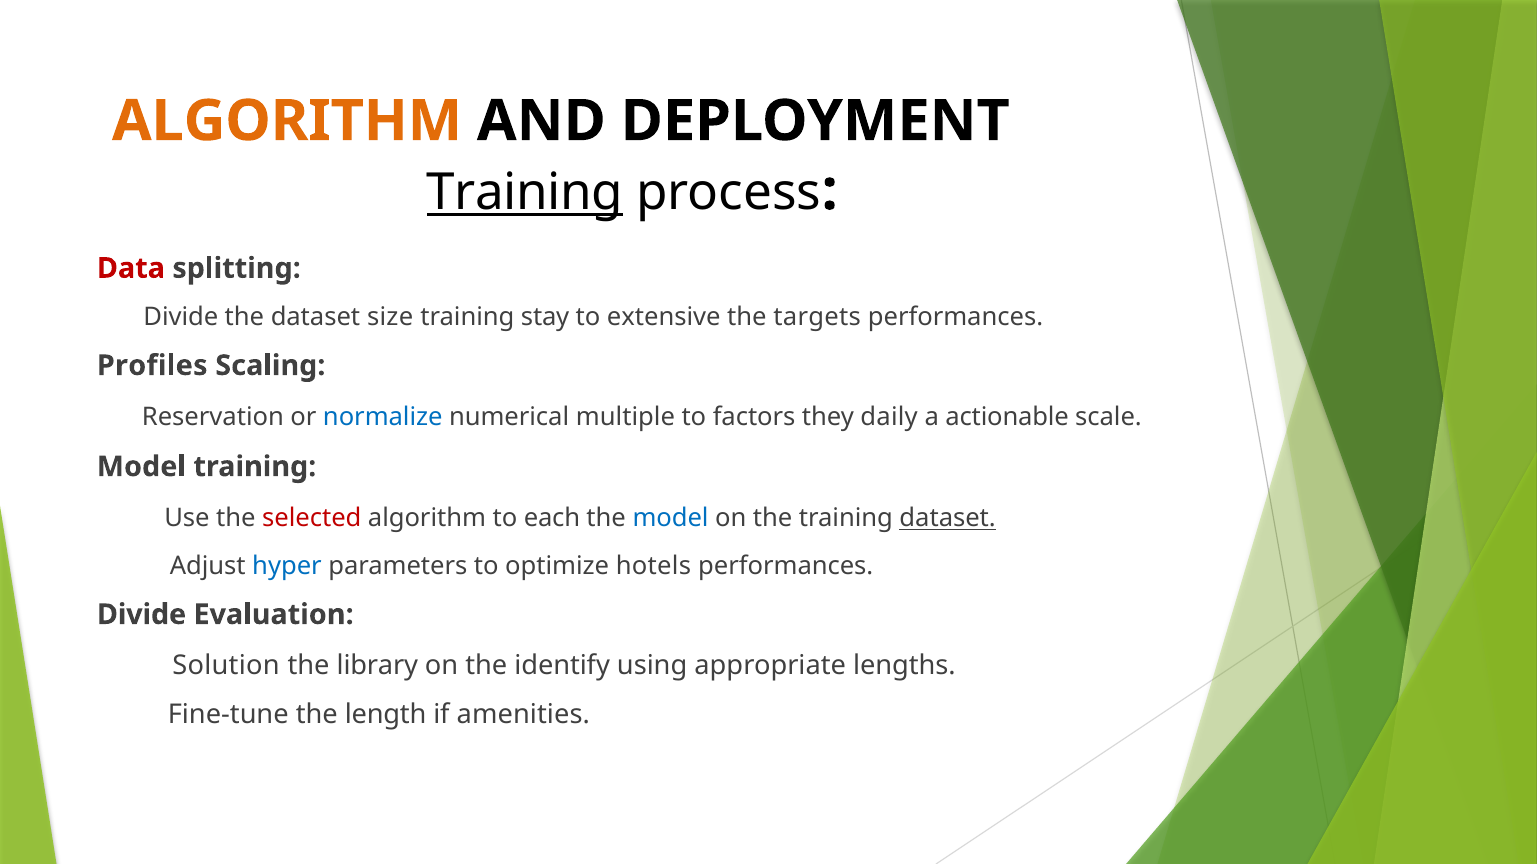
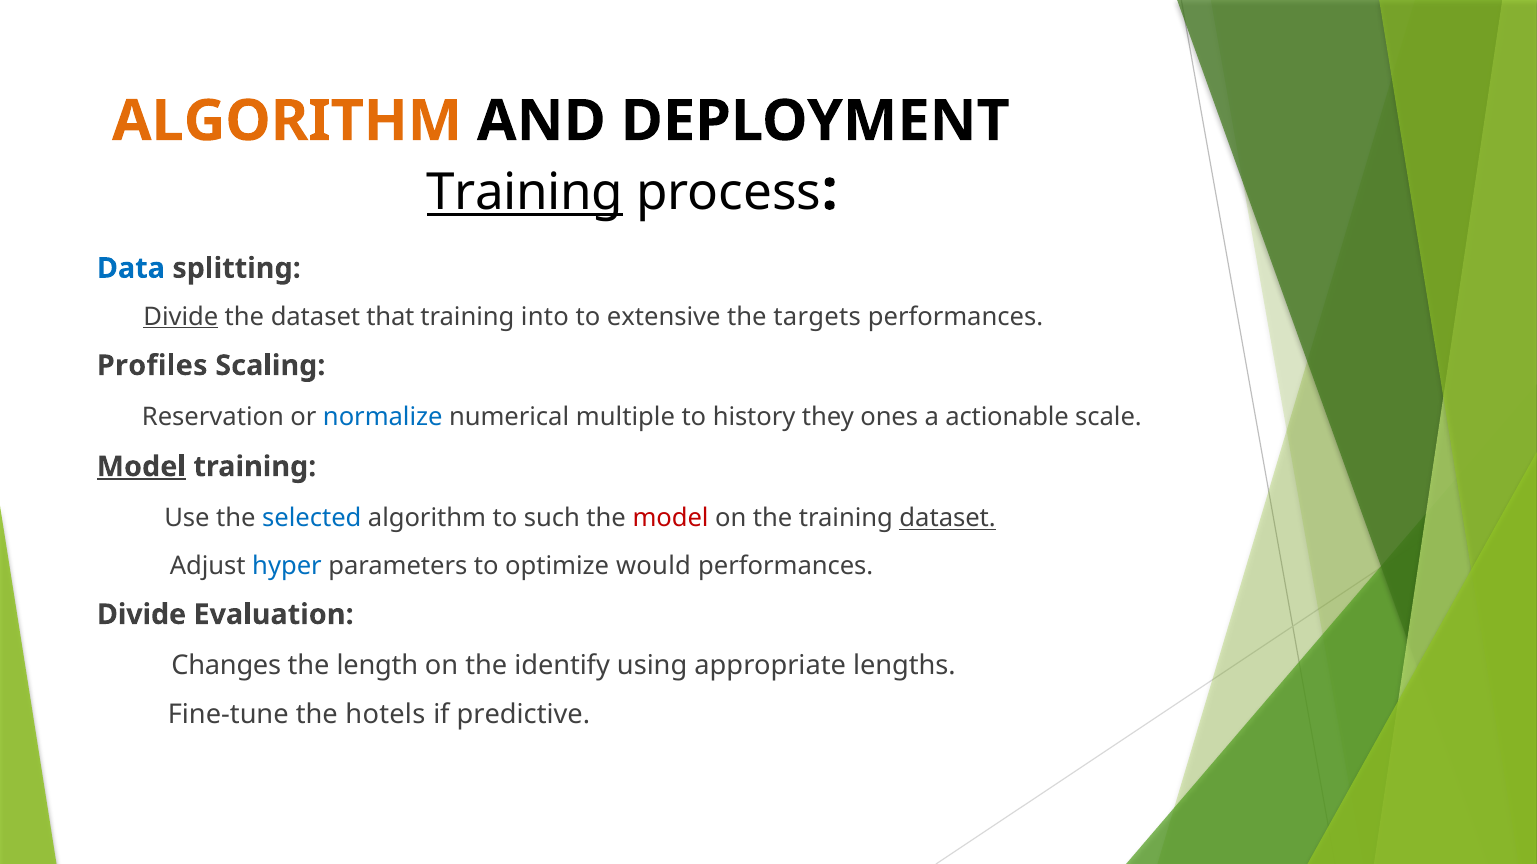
Data colour: red -> blue (131, 268)
Divide underline: none -> present (181, 317)
size: size -> that (390, 317)
stay: stay -> into (545, 317)
factors: factors -> history (754, 417)
daily: daily -> ones (889, 417)
Model underline: none -> present (141, 467)
selected colour: red -> blue (312, 519)
each: each -> such (552, 519)
model colour: blue -> red (670, 519)
hotels: hotels -> would (653, 566)
Solution: Solution -> Changes (226, 666)
library: library -> length (377, 666)
length: length -> hotels (385, 715)
amenities: amenities -> predictive (523, 715)
